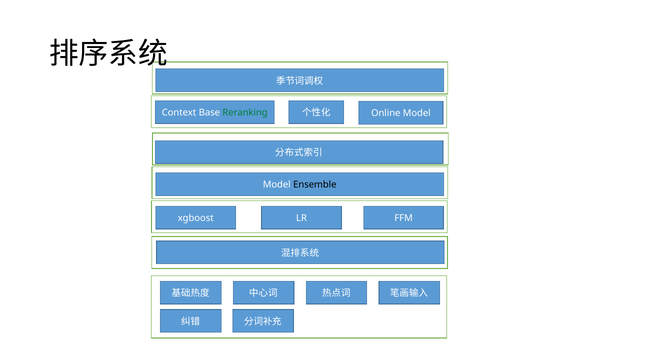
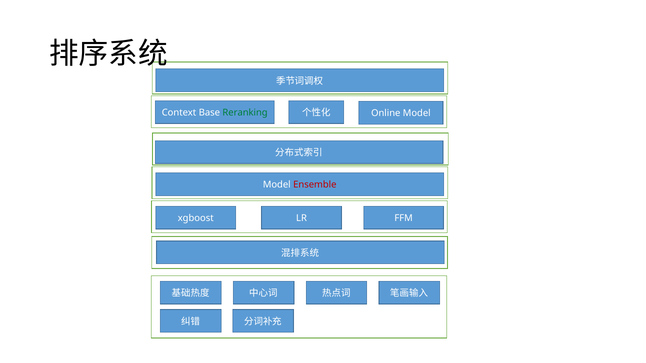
Ensemble colour: black -> red (315, 185)
